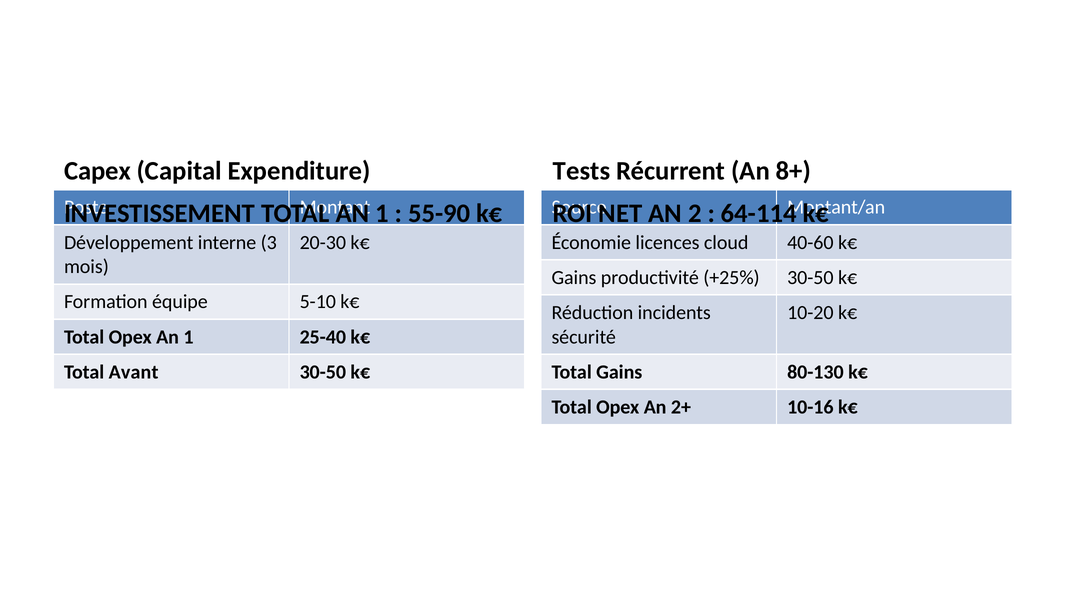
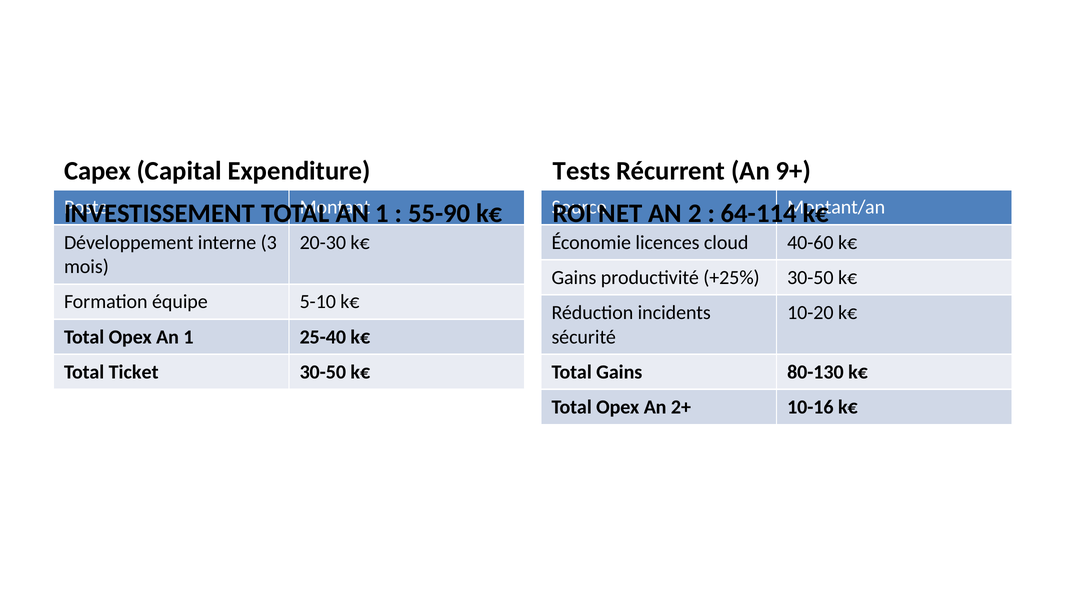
8+: 8+ -> 9+ (793, 171)
Avant: Avant -> Ticket (134, 372)
